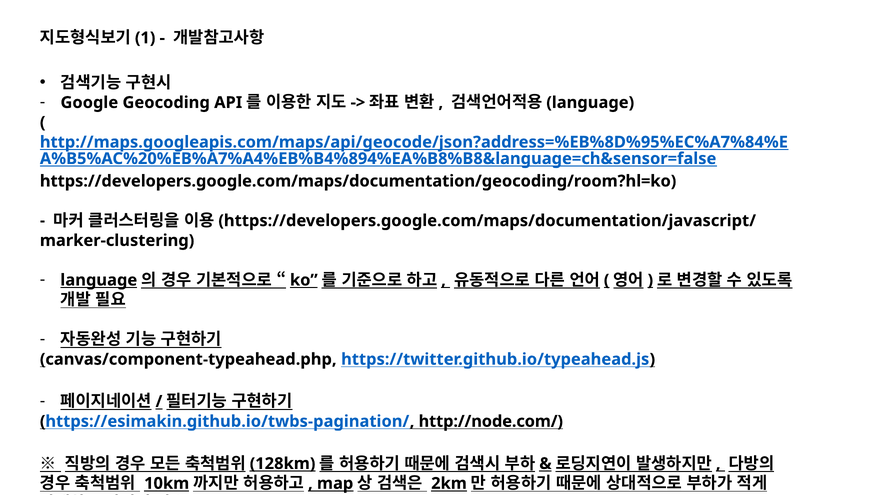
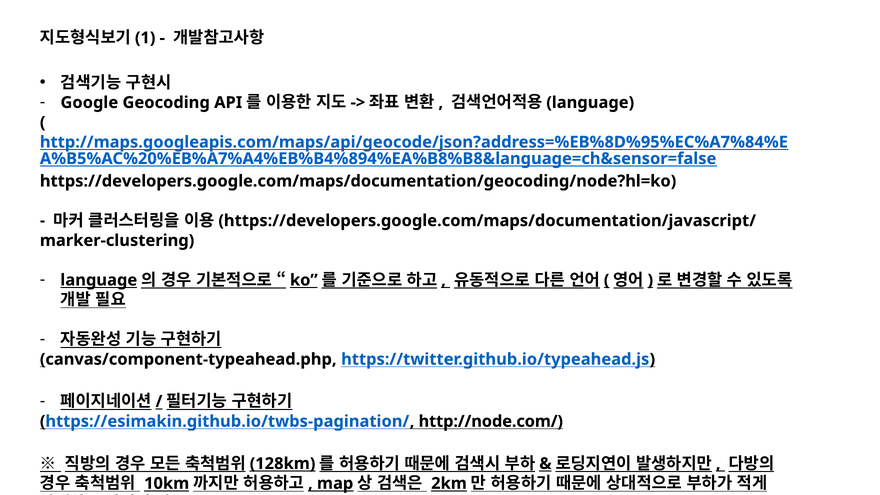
https://developers.google.com/maps/documentation/geocoding/room?hl=ko: https://developers.google.com/maps/documentation/geocoding/room?hl=ko -> https://developers.google.com/maps/documentation/geocoding/node?hl=ko (358, 181)
